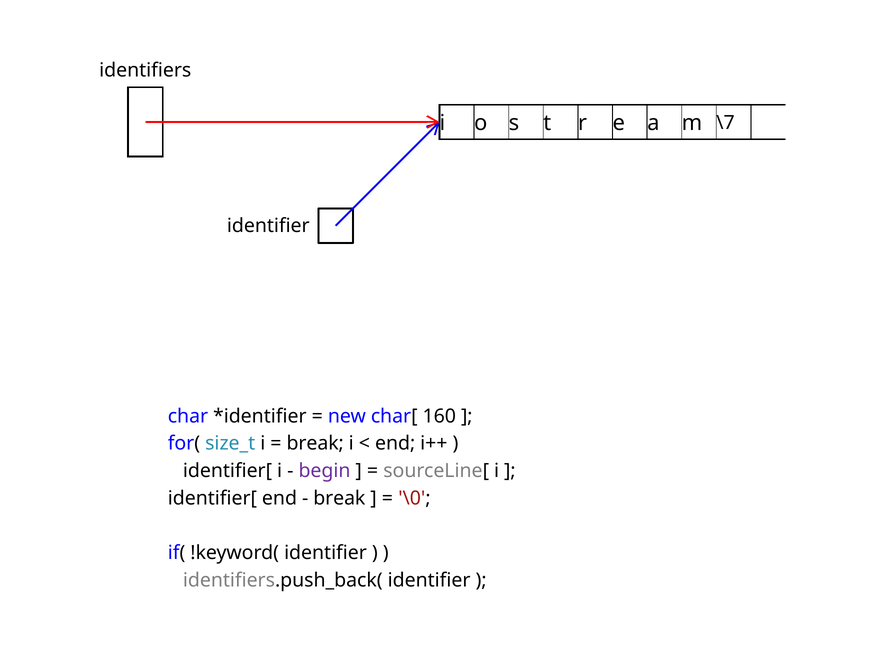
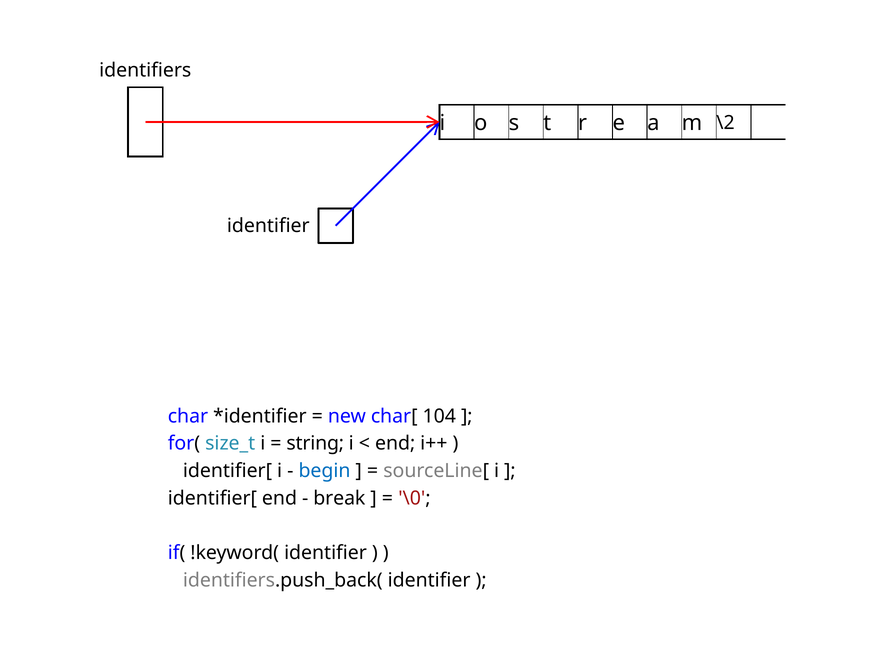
\7: \7 -> \2 (726, 123)
160: 160 -> 104 (439, 416)
break: break -> string (315, 444)
begin colour: purple -> blue (325, 471)
